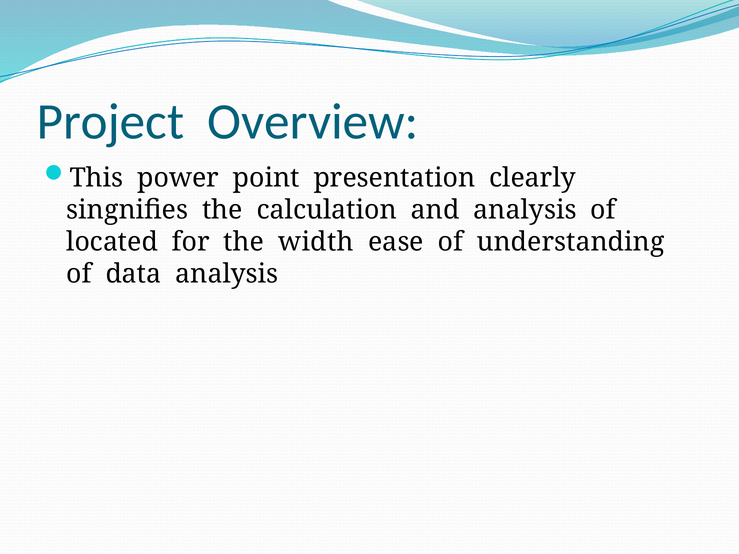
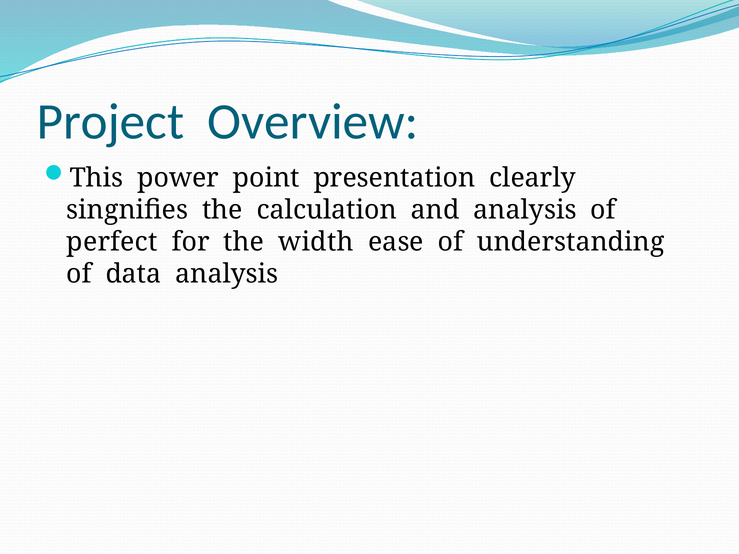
located: located -> perfect (112, 242)
